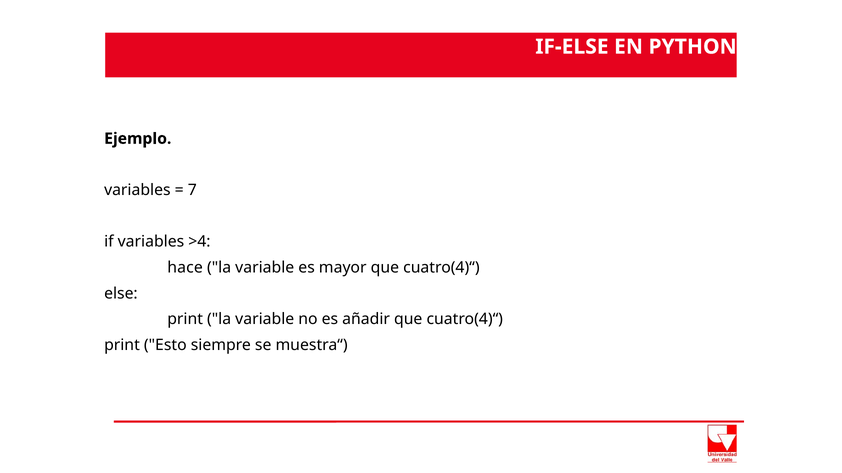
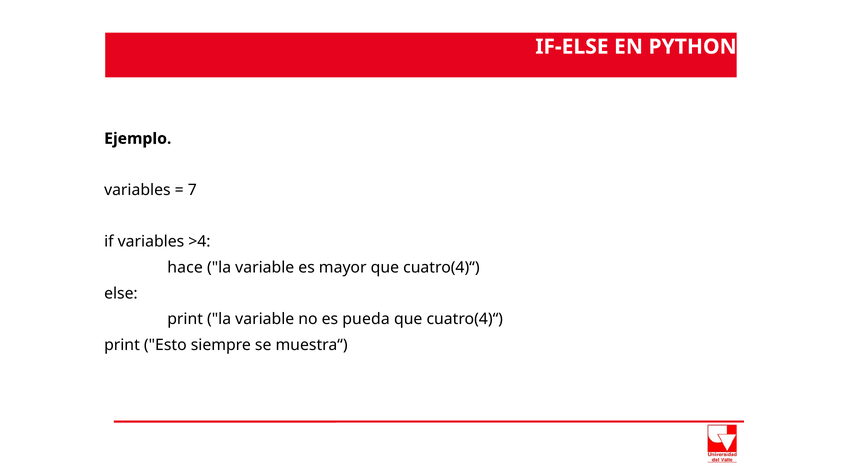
añadir: añadir -> pueda (366, 320)
